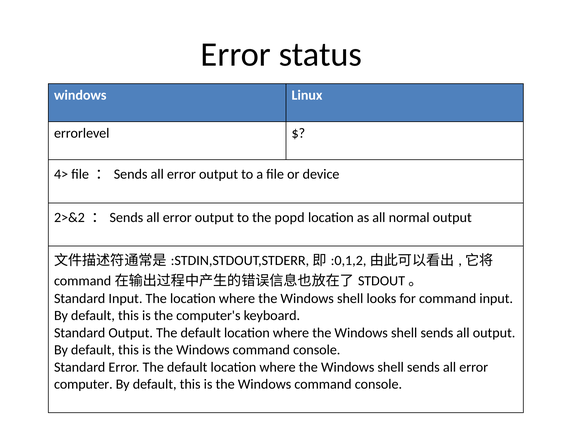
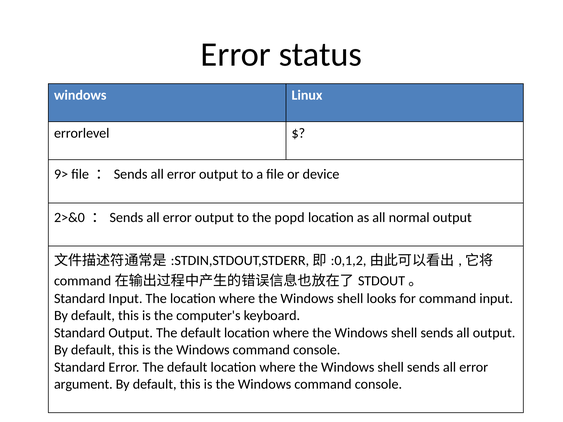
4>: 4> -> 9> (61, 174)
2>&2: 2>&2 -> 2>&0 (69, 218)
computer: computer -> argument (83, 384)
